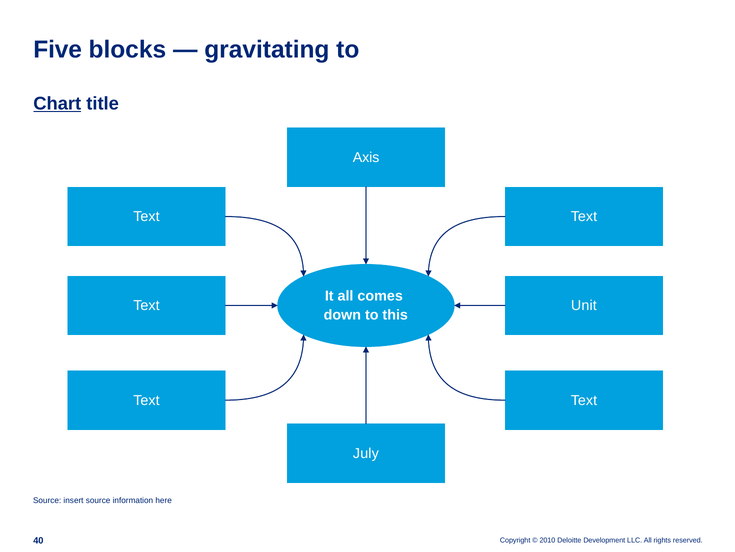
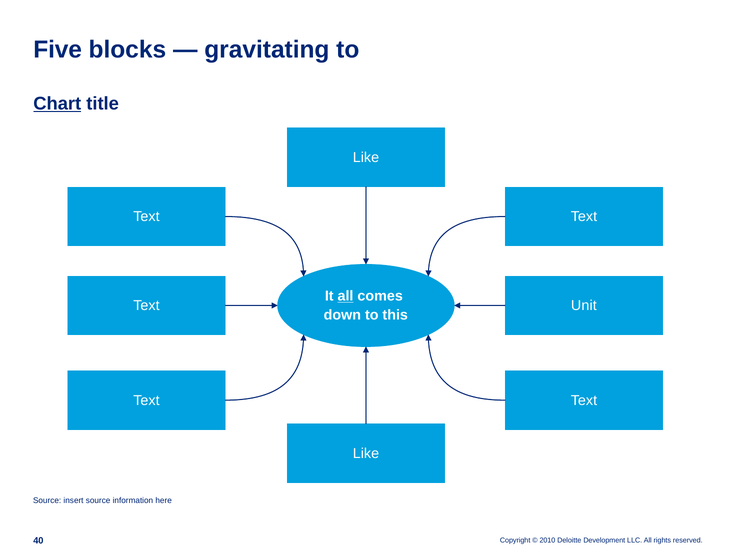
Axis: Axis -> Like (366, 157)
all underline: none -> present (345, 296)
July: July -> Like (366, 453)
